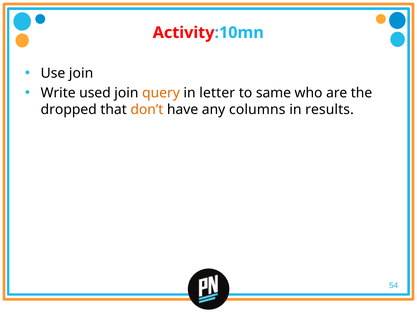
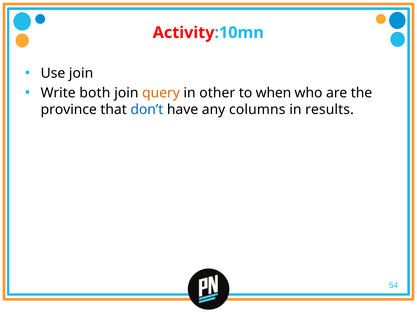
used: used -> both (95, 93)
letter: letter -> other (217, 93)
same: same -> when (274, 93)
dropped: dropped -> province (69, 109)
don’t colour: orange -> blue (147, 109)
